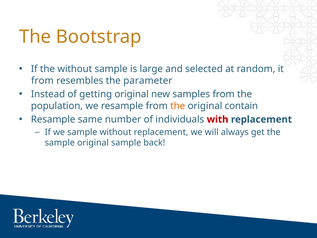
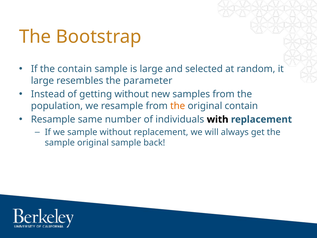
the without: without -> contain (75, 69)
from: from -> large (42, 81)
getting original: original -> without (132, 94)
with colour: red -> black (218, 119)
